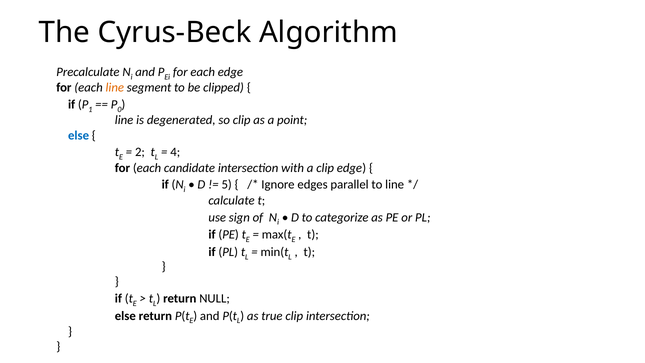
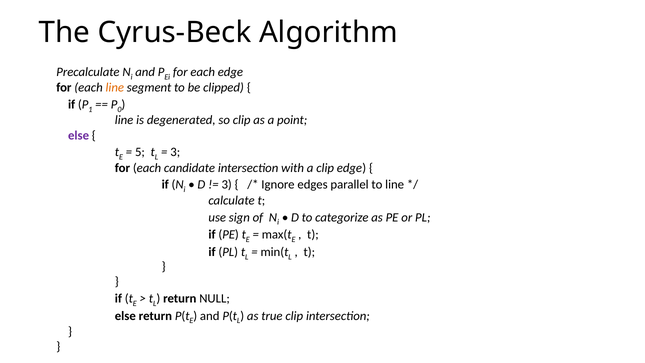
else colour: blue -> purple (79, 135)
2: 2 -> 5 (140, 152)
4: 4 -> 3 (175, 152)
5: 5 -> 3 (227, 185)
